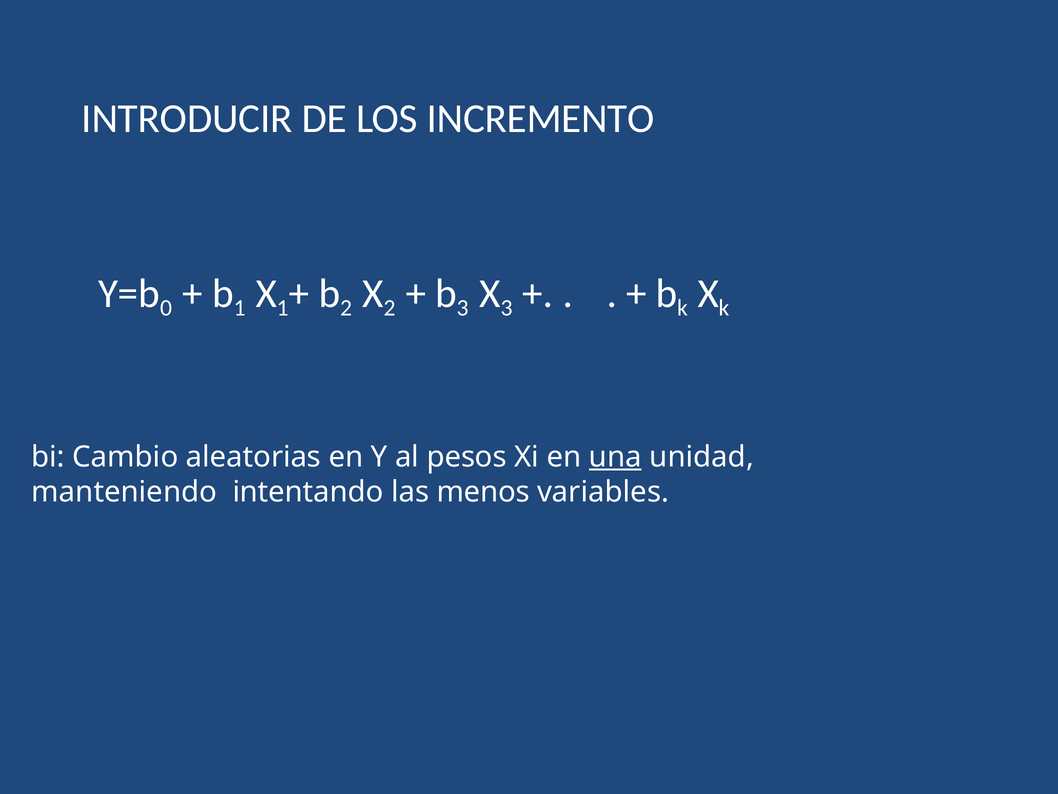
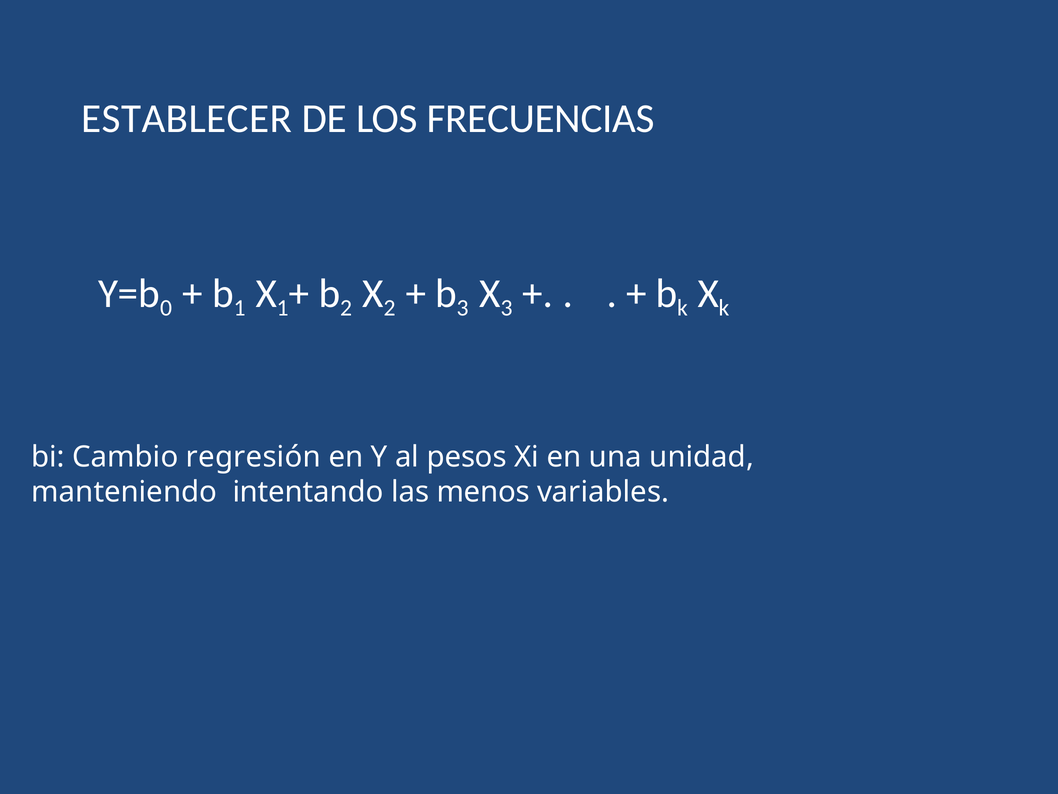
INTRODUCIR: INTRODUCIR -> ESTABLECER (187, 119)
INCREMENTO: INCREMENTO -> FRECUENCIAS (541, 119)
aleatorias: aleatorias -> regresión (253, 457)
una underline: present -> none (615, 457)
